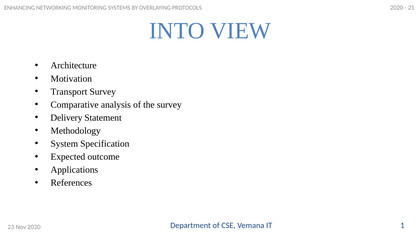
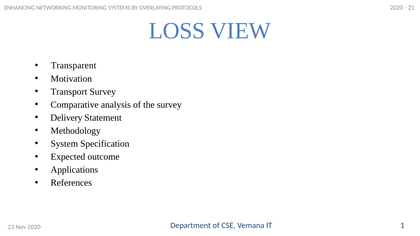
INTO: INTO -> LOSS (177, 31)
Architecture: Architecture -> Transparent (74, 66)
